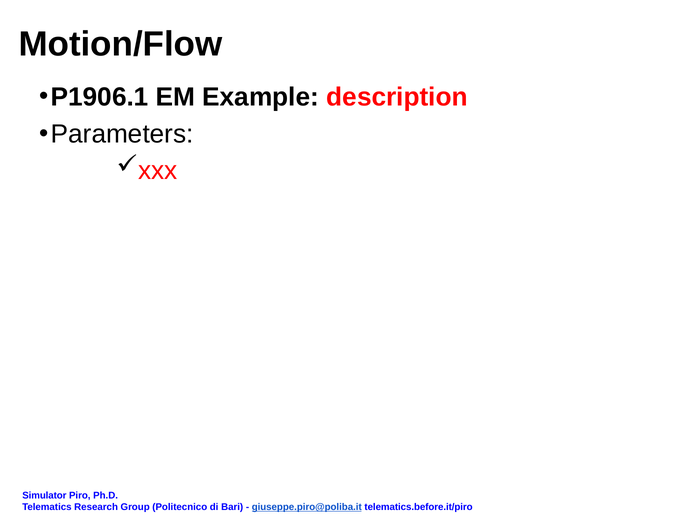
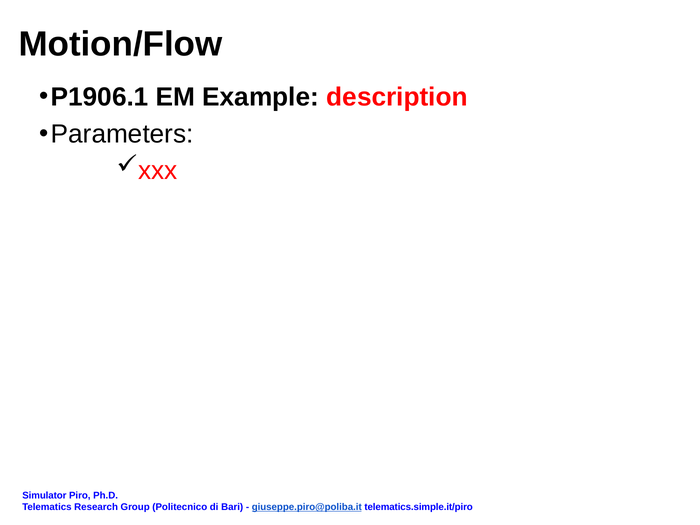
telematics.before.it/piro: telematics.before.it/piro -> telematics.simple.it/piro (419, 507)
